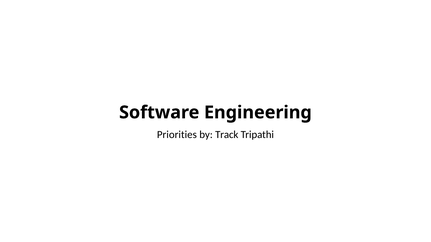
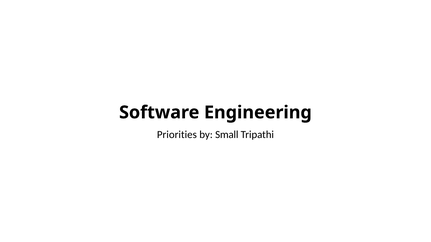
Track: Track -> Small (227, 135)
